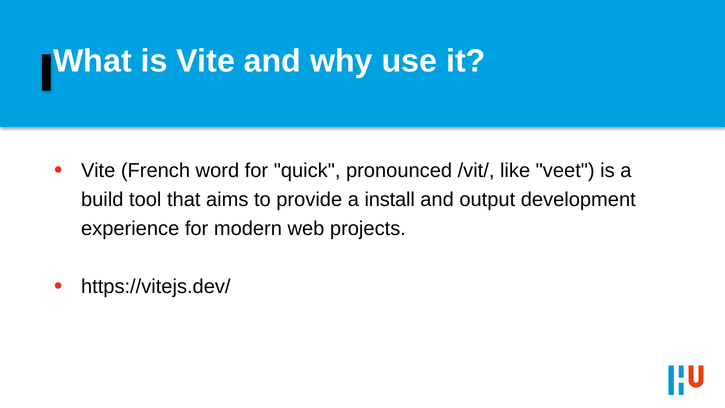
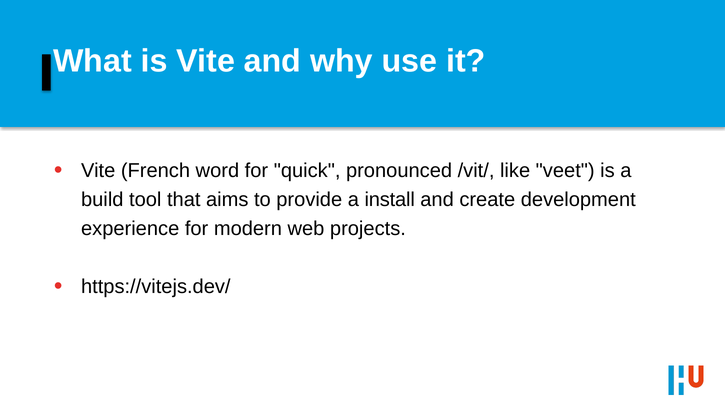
output: output -> create (487, 200)
